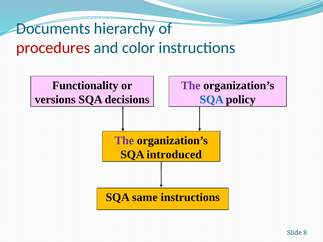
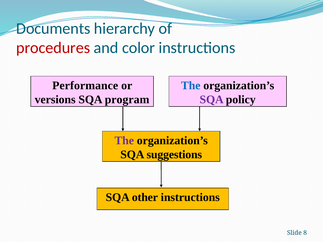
Functionality: Functionality -> Performance (85, 86)
The colour: purple -> blue (191, 86)
decisions: decisions -> program (127, 100)
SQA colour: blue -> purple (212, 100)
introduced: introduced -> suggestions (174, 155)
same: same -> other (145, 198)
